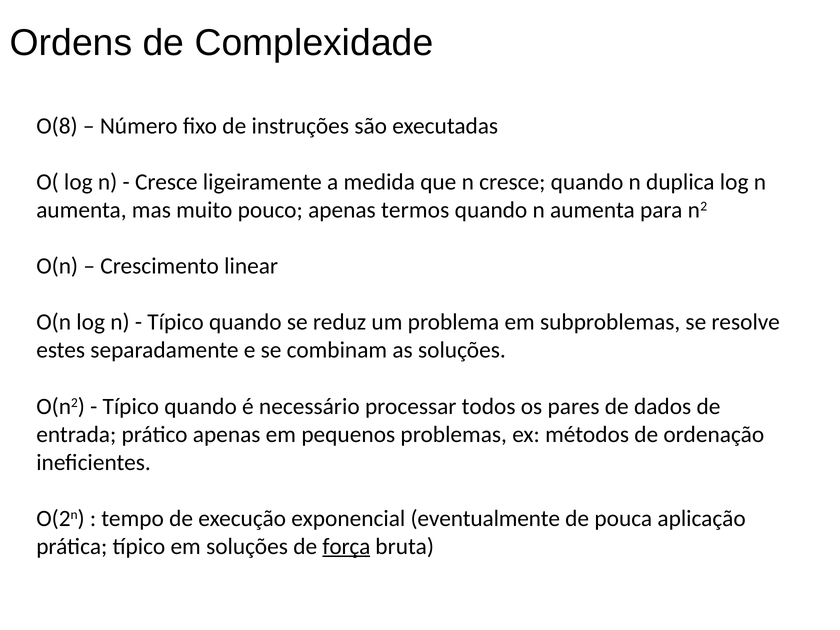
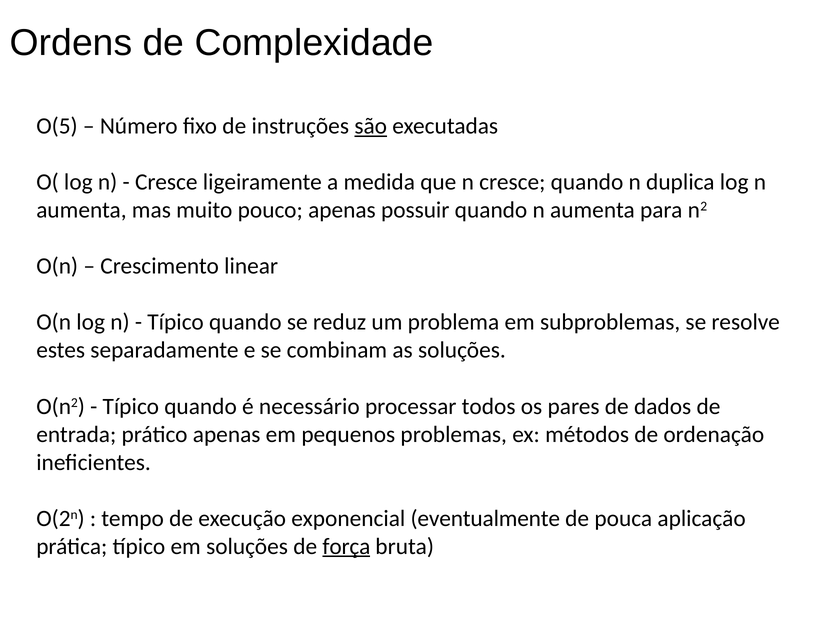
O(8: O(8 -> O(5 (57, 126)
são underline: none -> present (371, 126)
termos: termos -> possuir (415, 210)
